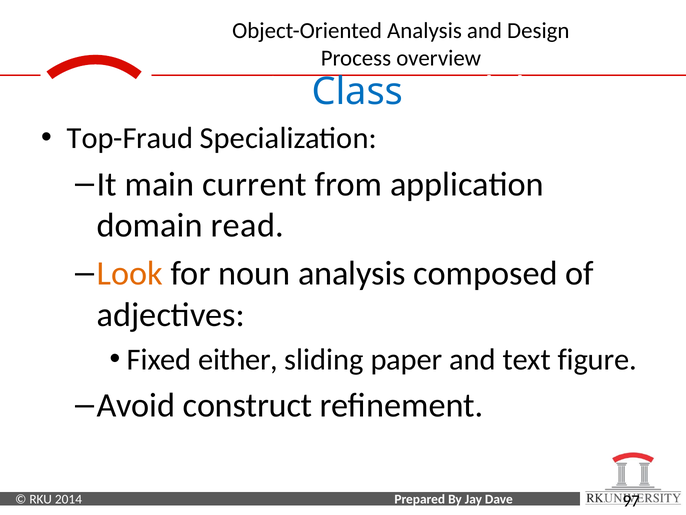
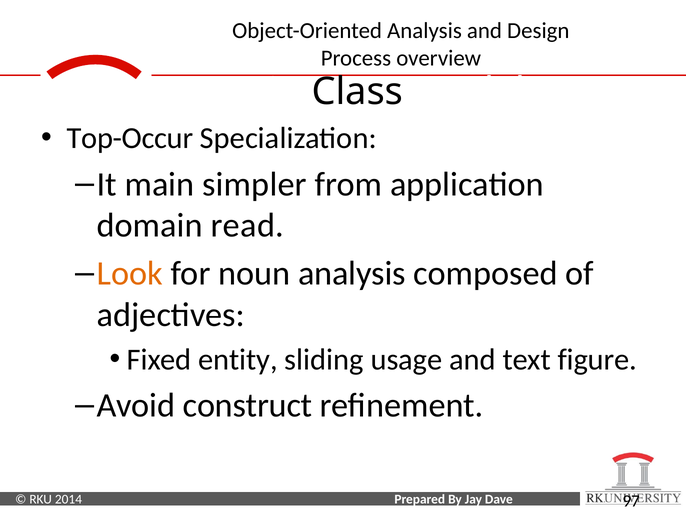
Class colour: blue -> black (357, 92)
Top-Fraud: Top-Fraud -> Top-Occur (130, 138)
current: current -> simpler (255, 184)
either: either -> entity (238, 359)
paper: paper -> usage (406, 359)
